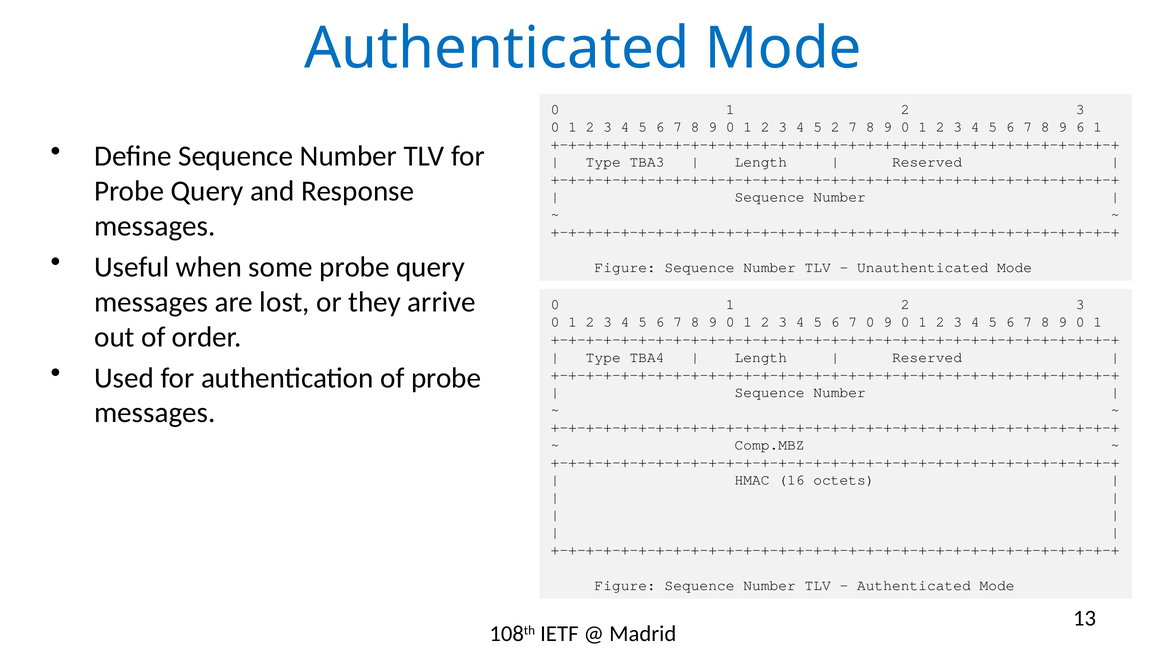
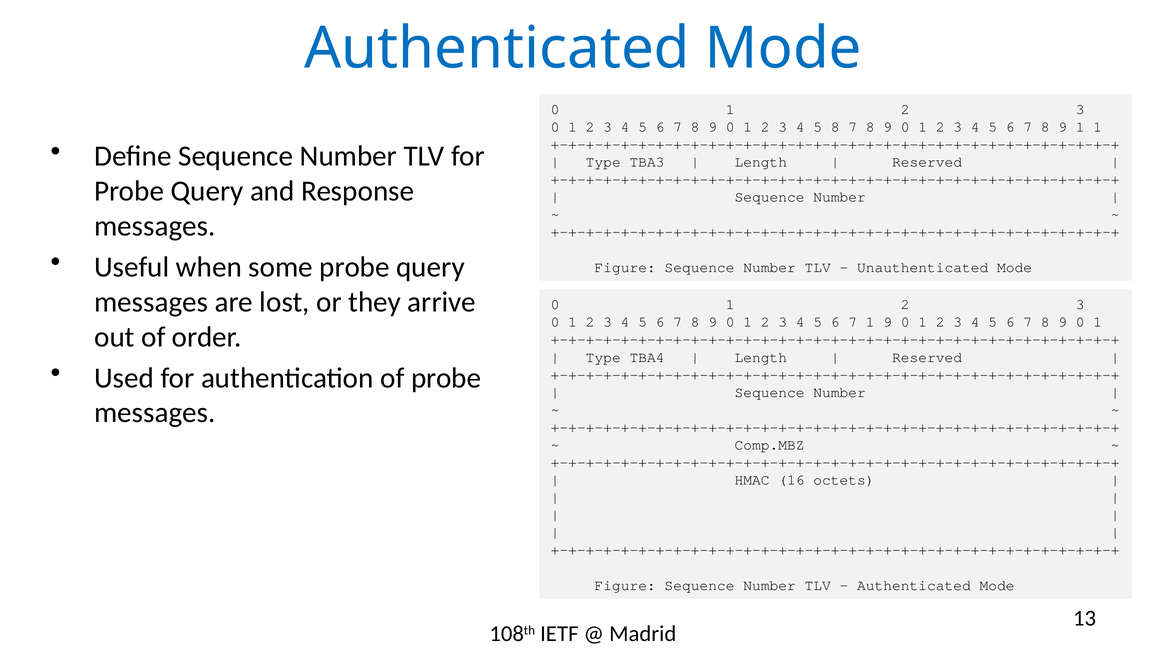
5 2: 2 -> 8 (835, 127)
9 6: 6 -> 1 (1080, 127)
7 0: 0 -> 1 (870, 322)
